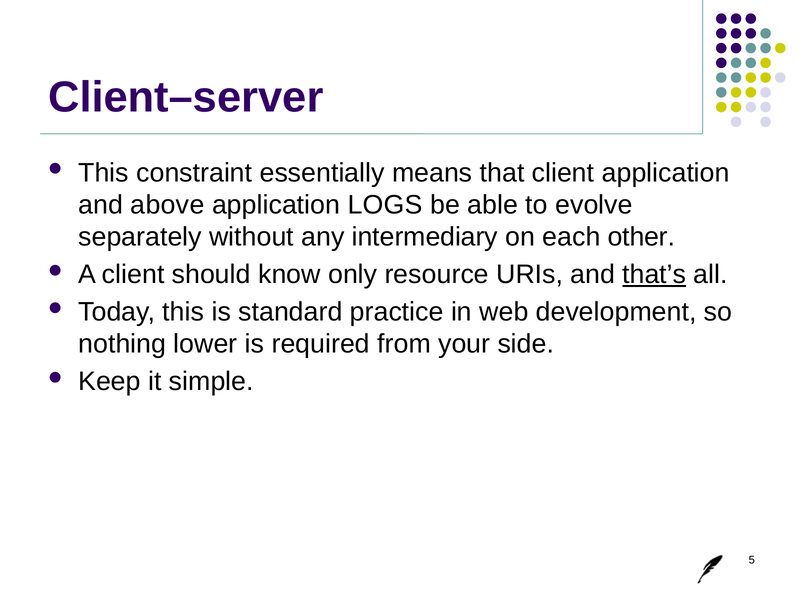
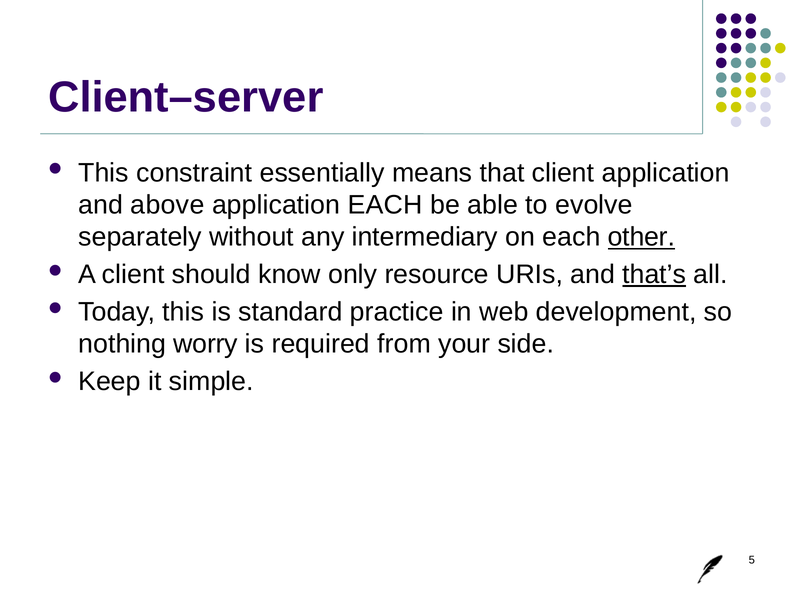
application LOGS: LOGS -> EACH (385, 205)
other underline: none -> present (641, 237)
lower: lower -> worry (206, 344)
